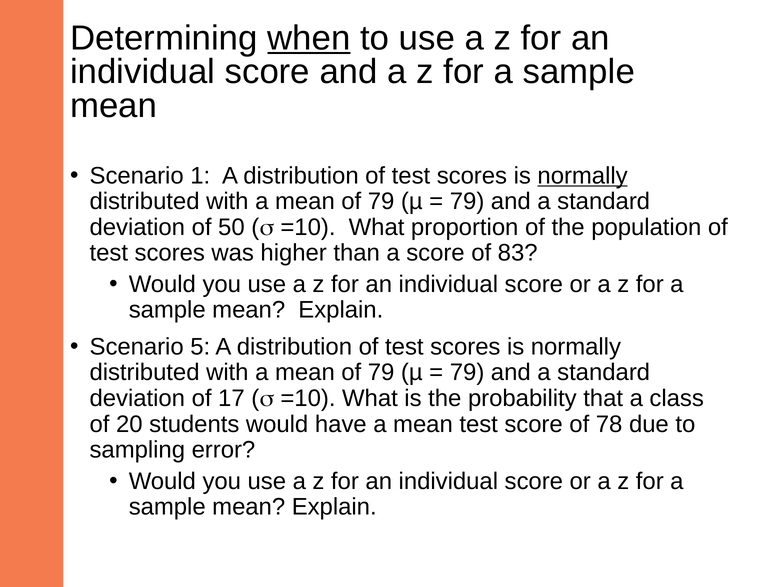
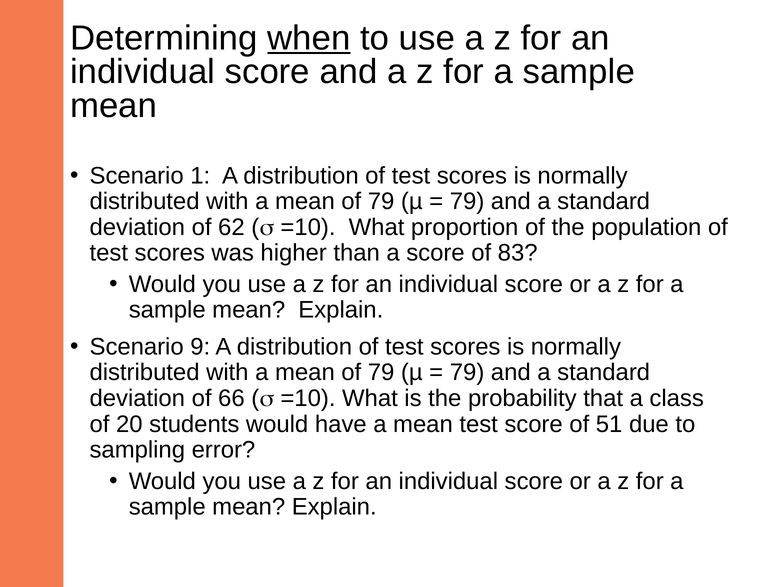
normally underline: present -> none (583, 176)
50: 50 -> 62 (231, 227)
5: 5 -> 9 (200, 347)
17: 17 -> 66 (231, 399)
78: 78 -> 51 (609, 424)
